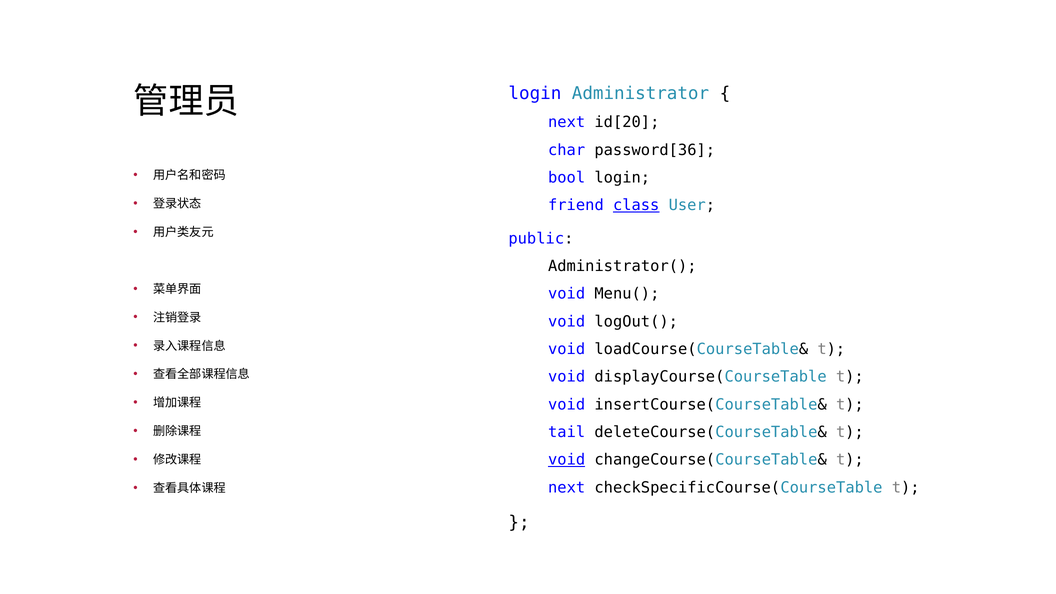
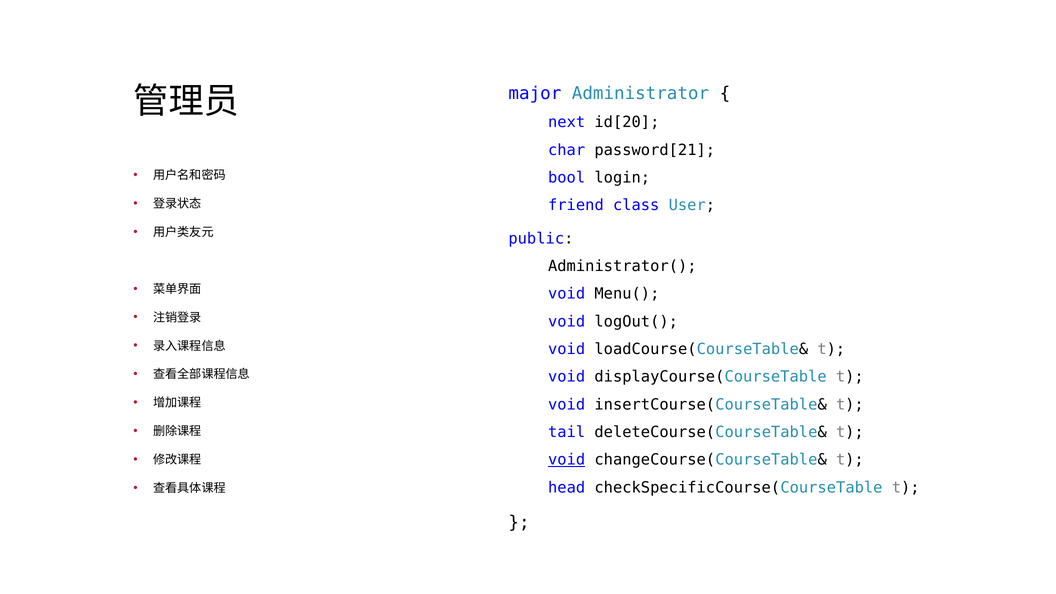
login: login -> major (535, 94)
password[36: password[36 -> password[21 (655, 150)
class underline: present -> none (636, 205)
next: next -> head (567, 487)
